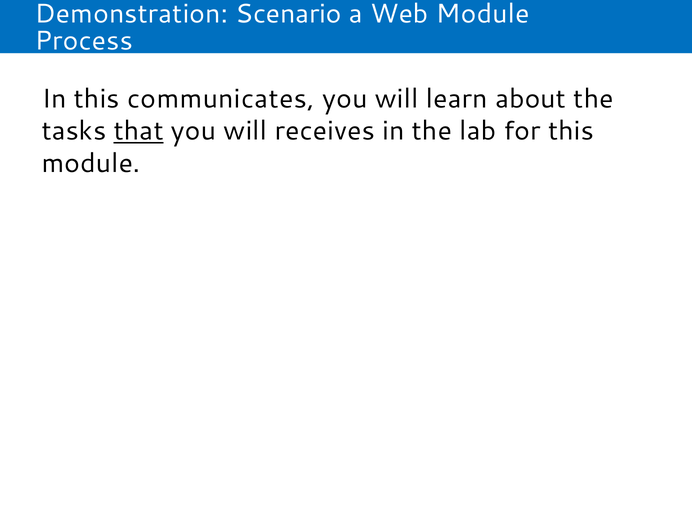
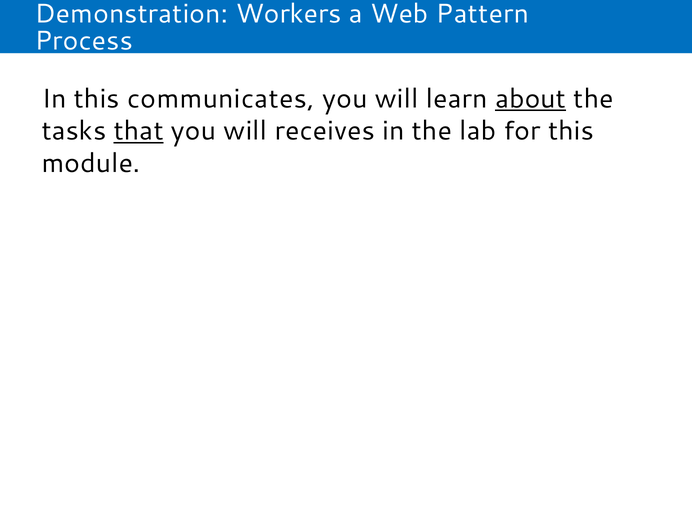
Scenario: Scenario -> Workers (289, 14)
Web Module: Module -> Pattern (483, 14)
about underline: none -> present (531, 99)
